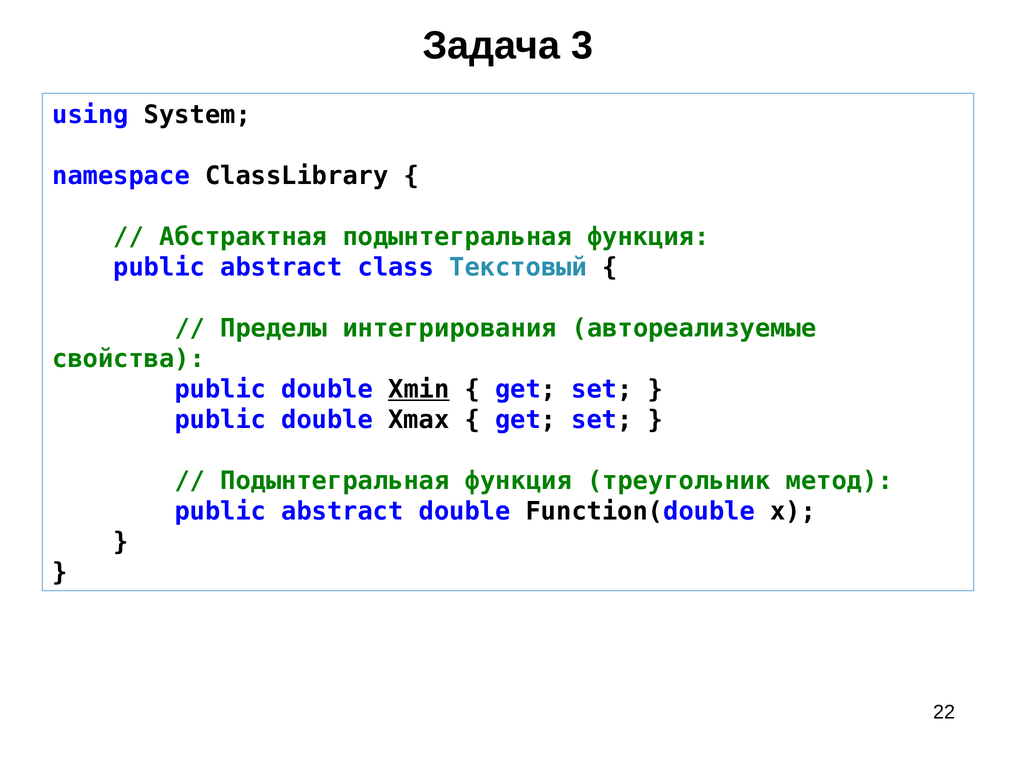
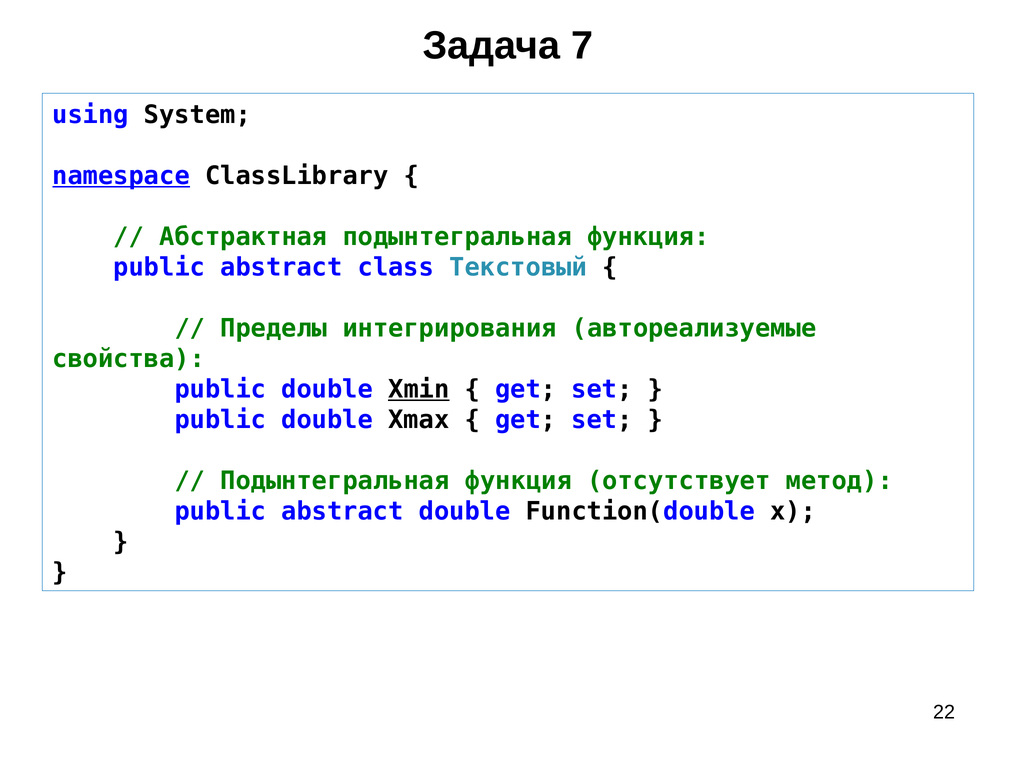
3: 3 -> 7 (582, 45)
namespace underline: none -> present (121, 176)
треугольник: треугольник -> отсутствует (679, 481)
